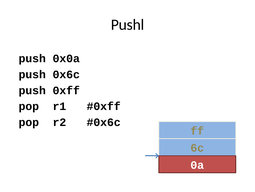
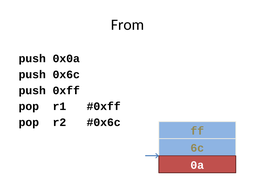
Pushl: Pushl -> From (127, 25)
